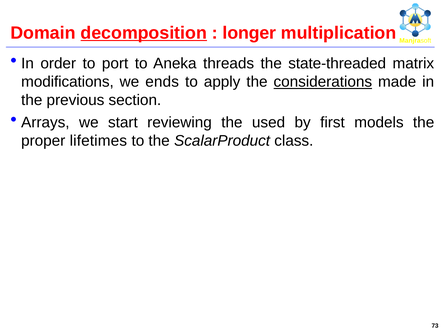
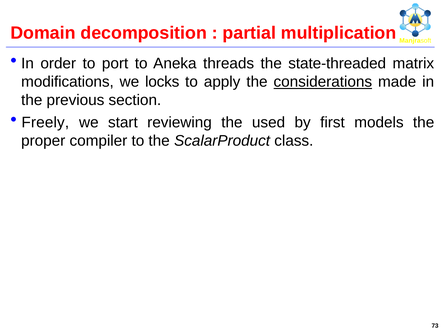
decomposition underline: present -> none (144, 33)
longer: longer -> partial (249, 33)
ends: ends -> locks (162, 82)
Arrays: Arrays -> Freely (45, 122)
lifetimes: lifetimes -> compiler (98, 141)
